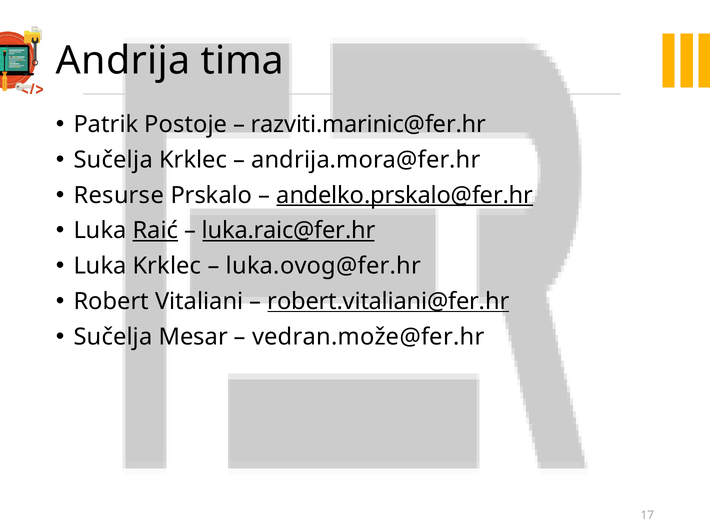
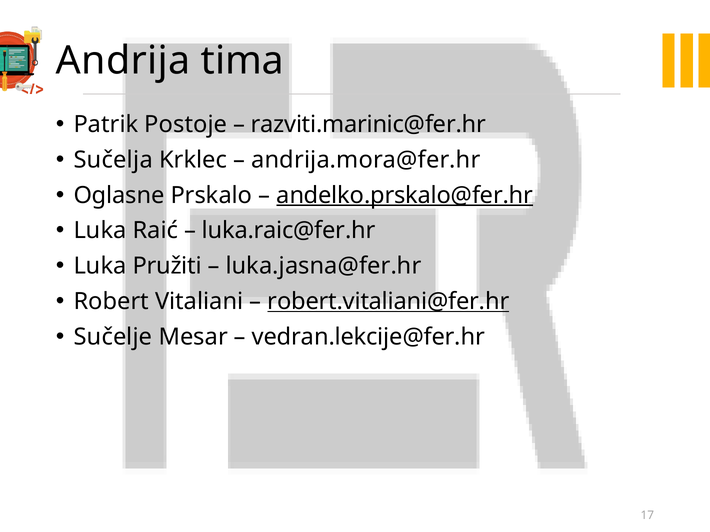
Resurse: Resurse -> Oglasne (119, 195)
Raić underline: present -> none (155, 231)
luka.raic@fer.hr underline: present -> none (289, 231)
Luka Krklec: Krklec -> Pružiti (167, 266)
luka.ovog@fer.hr: luka.ovog@fer.hr -> luka.jasna@fer.hr (323, 266)
Sučelja: Sučelja -> Sučelje (113, 337)
vedran.može@fer.hr: vedran.može@fer.hr -> vedran.lekcije@fer.hr (368, 337)
